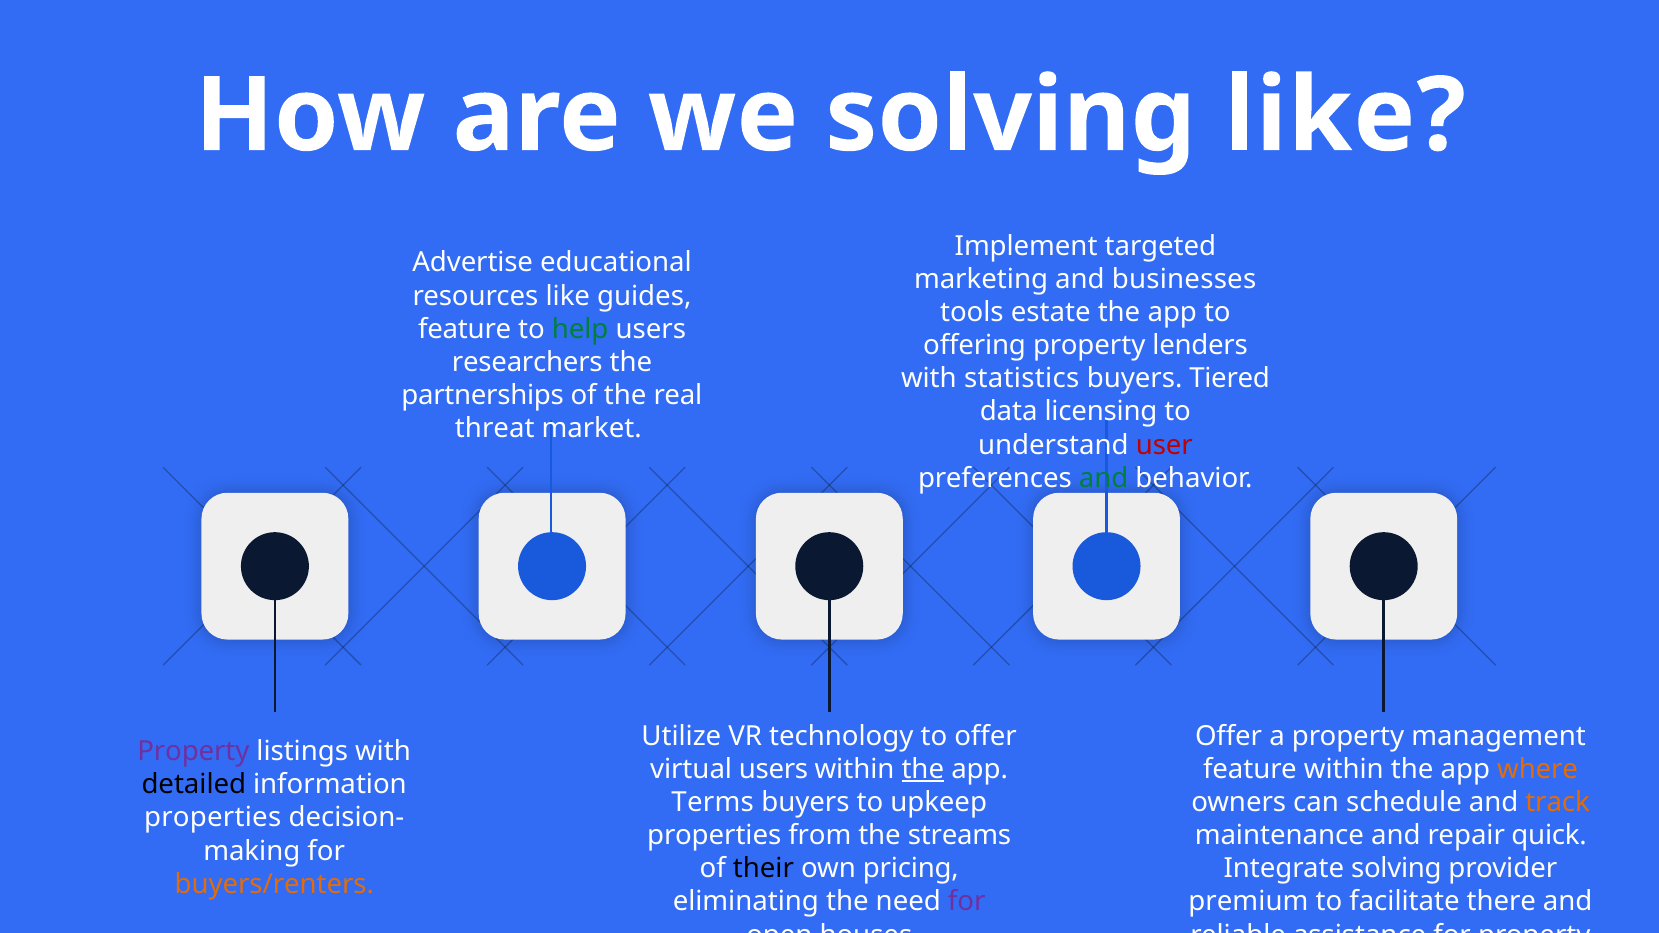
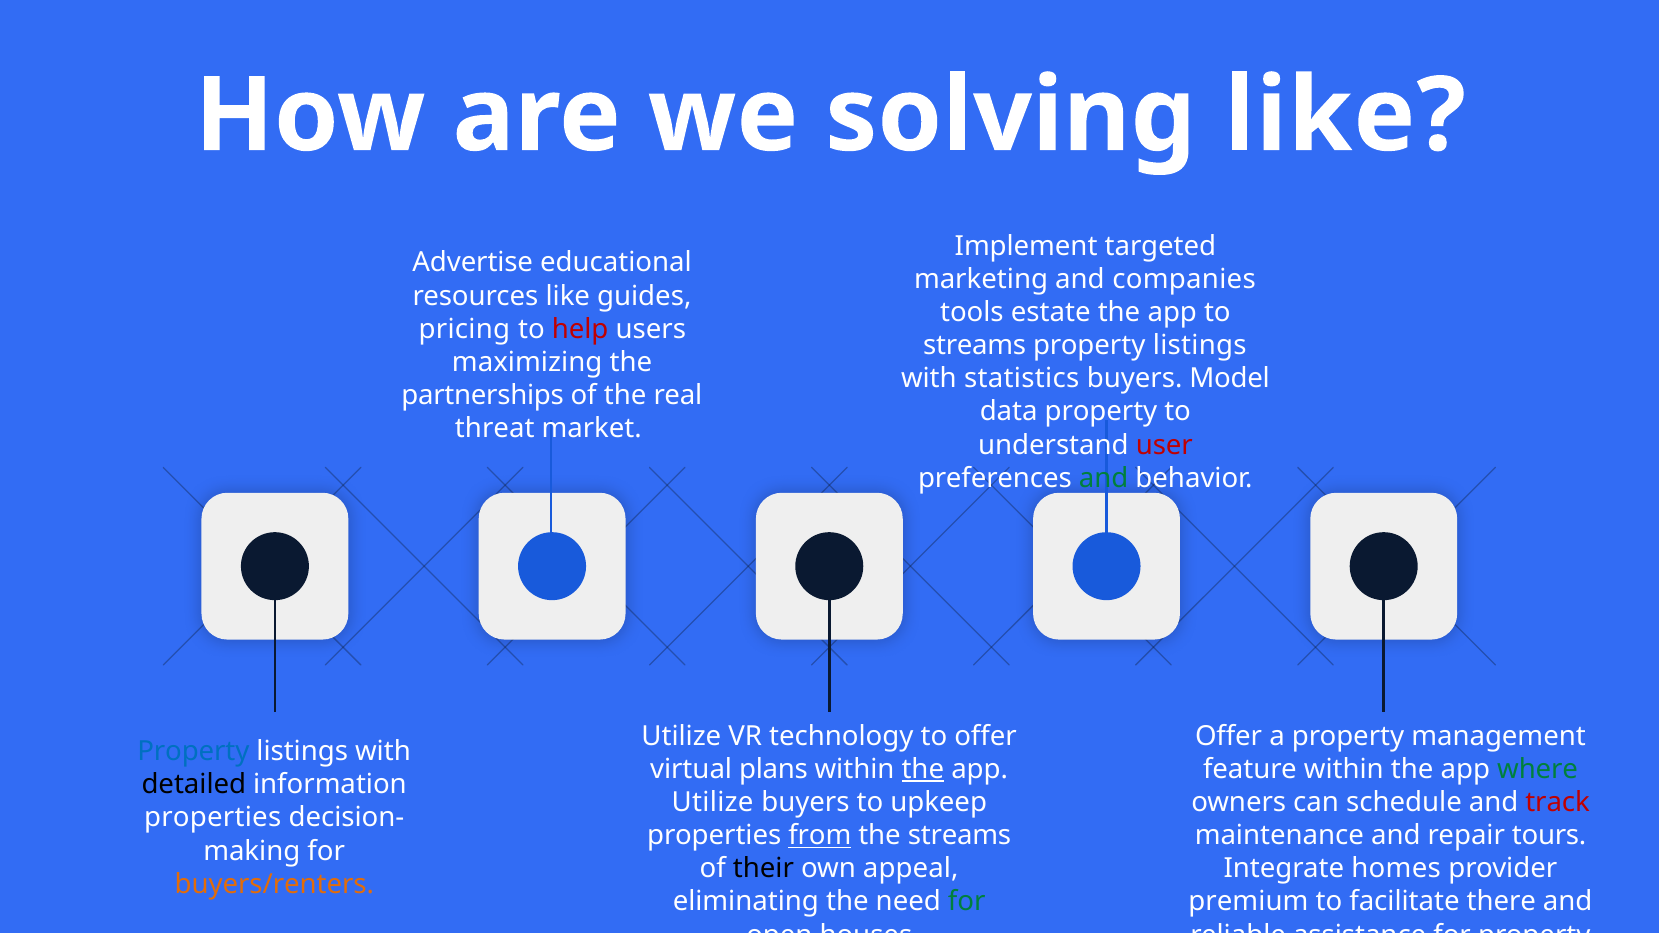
businesses: businesses -> companies (1184, 279)
feature: feature -> pricing (464, 329)
help colour: green -> red (580, 329)
offering: offering -> streams (975, 346)
lenders: lenders -> listings (1200, 346)
researchers: researchers -> maximizing (527, 362)
Tiered: Tiered -> Model (1230, 379)
data licensing: licensing -> property (1101, 412)
Property colour: purple -> blue (193, 752)
virtual users: users -> plans (774, 769)
where colour: orange -> green (1538, 769)
Terms: Terms -> Utilize (713, 803)
track colour: orange -> red (1558, 802)
from underline: none -> present (820, 836)
quick: quick -> tours (1549, 836)
pricing: pricing -> appeal (911, 869)
Integrate solving: solving -> homes (1396, 869)
for colour: purple -> green (967, 902)
